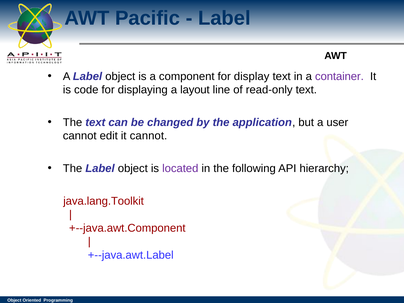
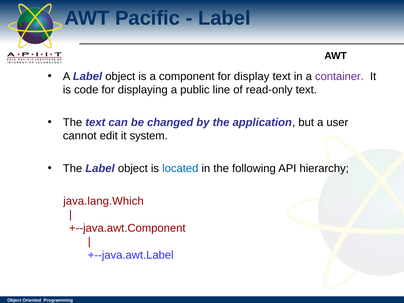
layout: layout -> public (195, 90)
it cannot: cannot -> system (149, 136)
located colour: purple -> blue (180, 169)
java.lang.Toolkit: java.lang.Toolkit -> java.lang.Which (104, 201)
